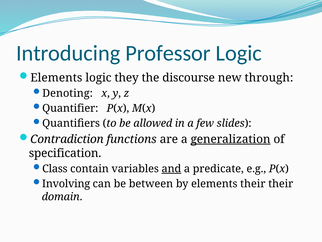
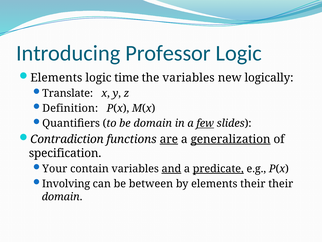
they: they -> time (127, 78)
the discourse: discourse -> variables (189, 78)
through: through -> logically (269, 78)
Denoting: Denoting -> Translate (68, 93)
Quantifier: Quantifier -> Definition (70, 108)
be allowed: allowed -> domain (153, 123)
few underline: none -> present (205, 123)
are underline: none -> present (169, 139)
Class: Class -> Your (55, 168)
predicate underline: none -> present (218, 168)
